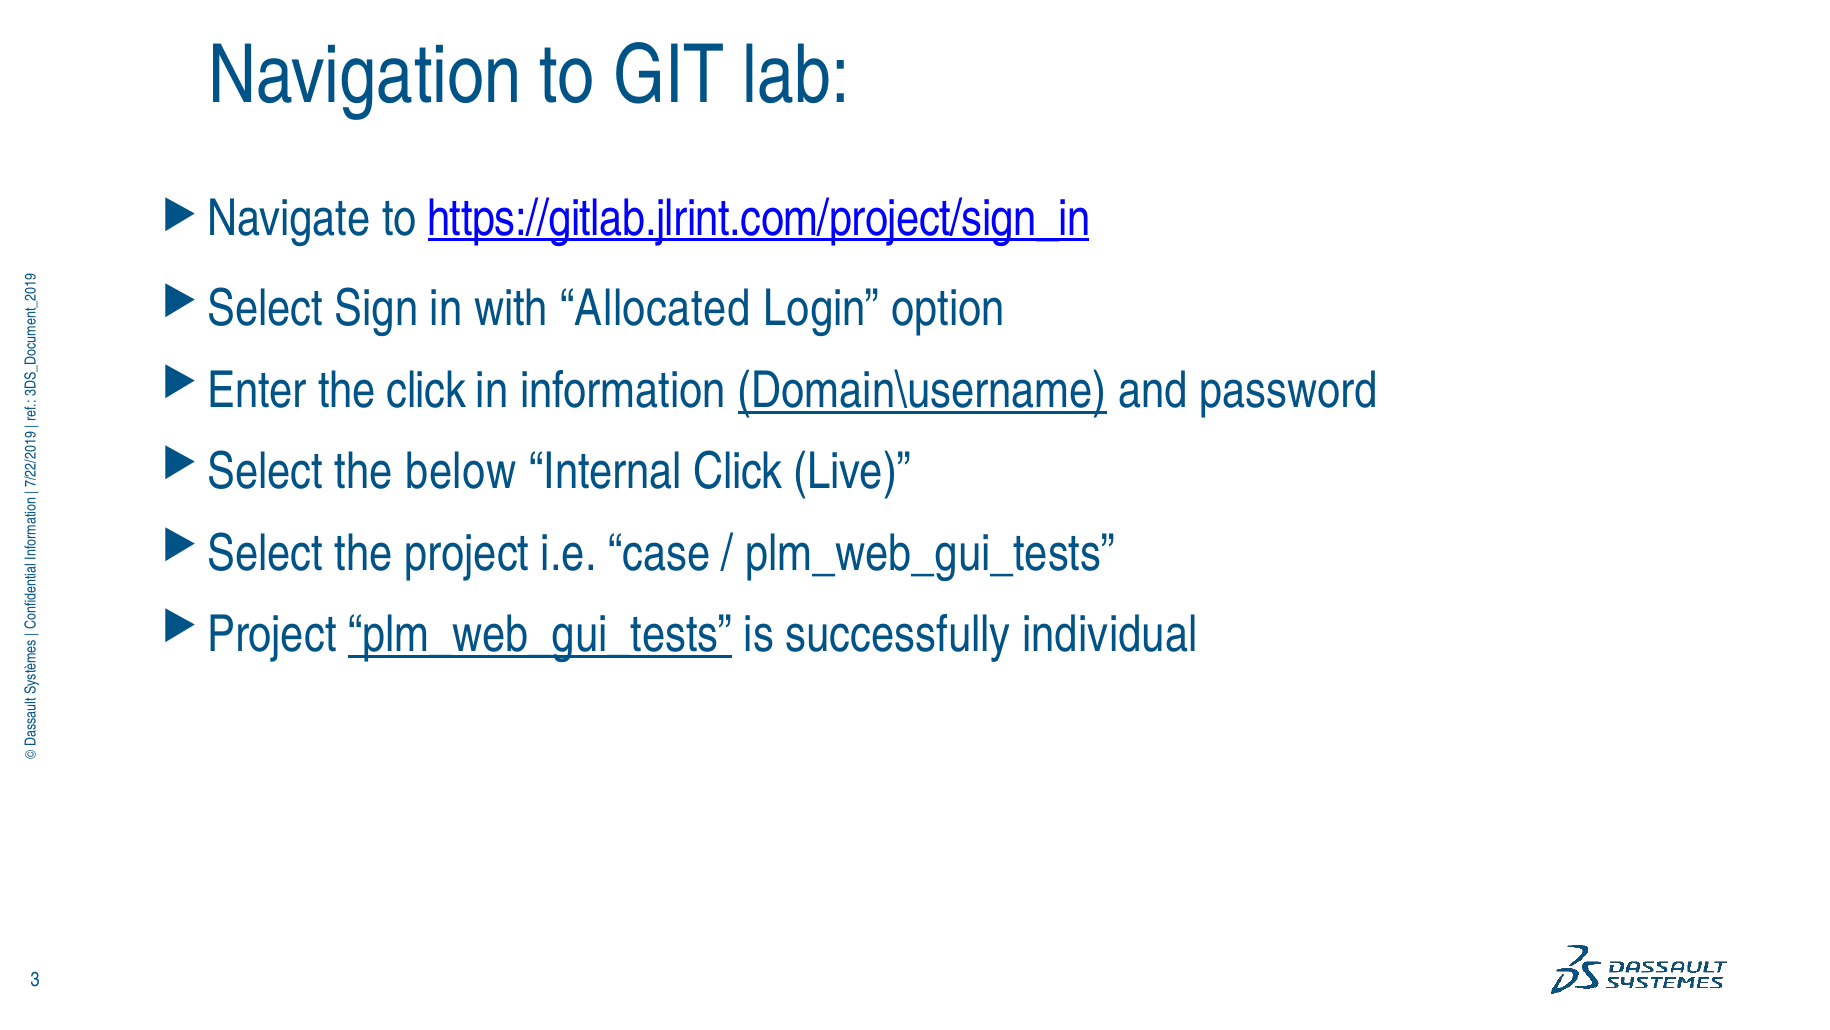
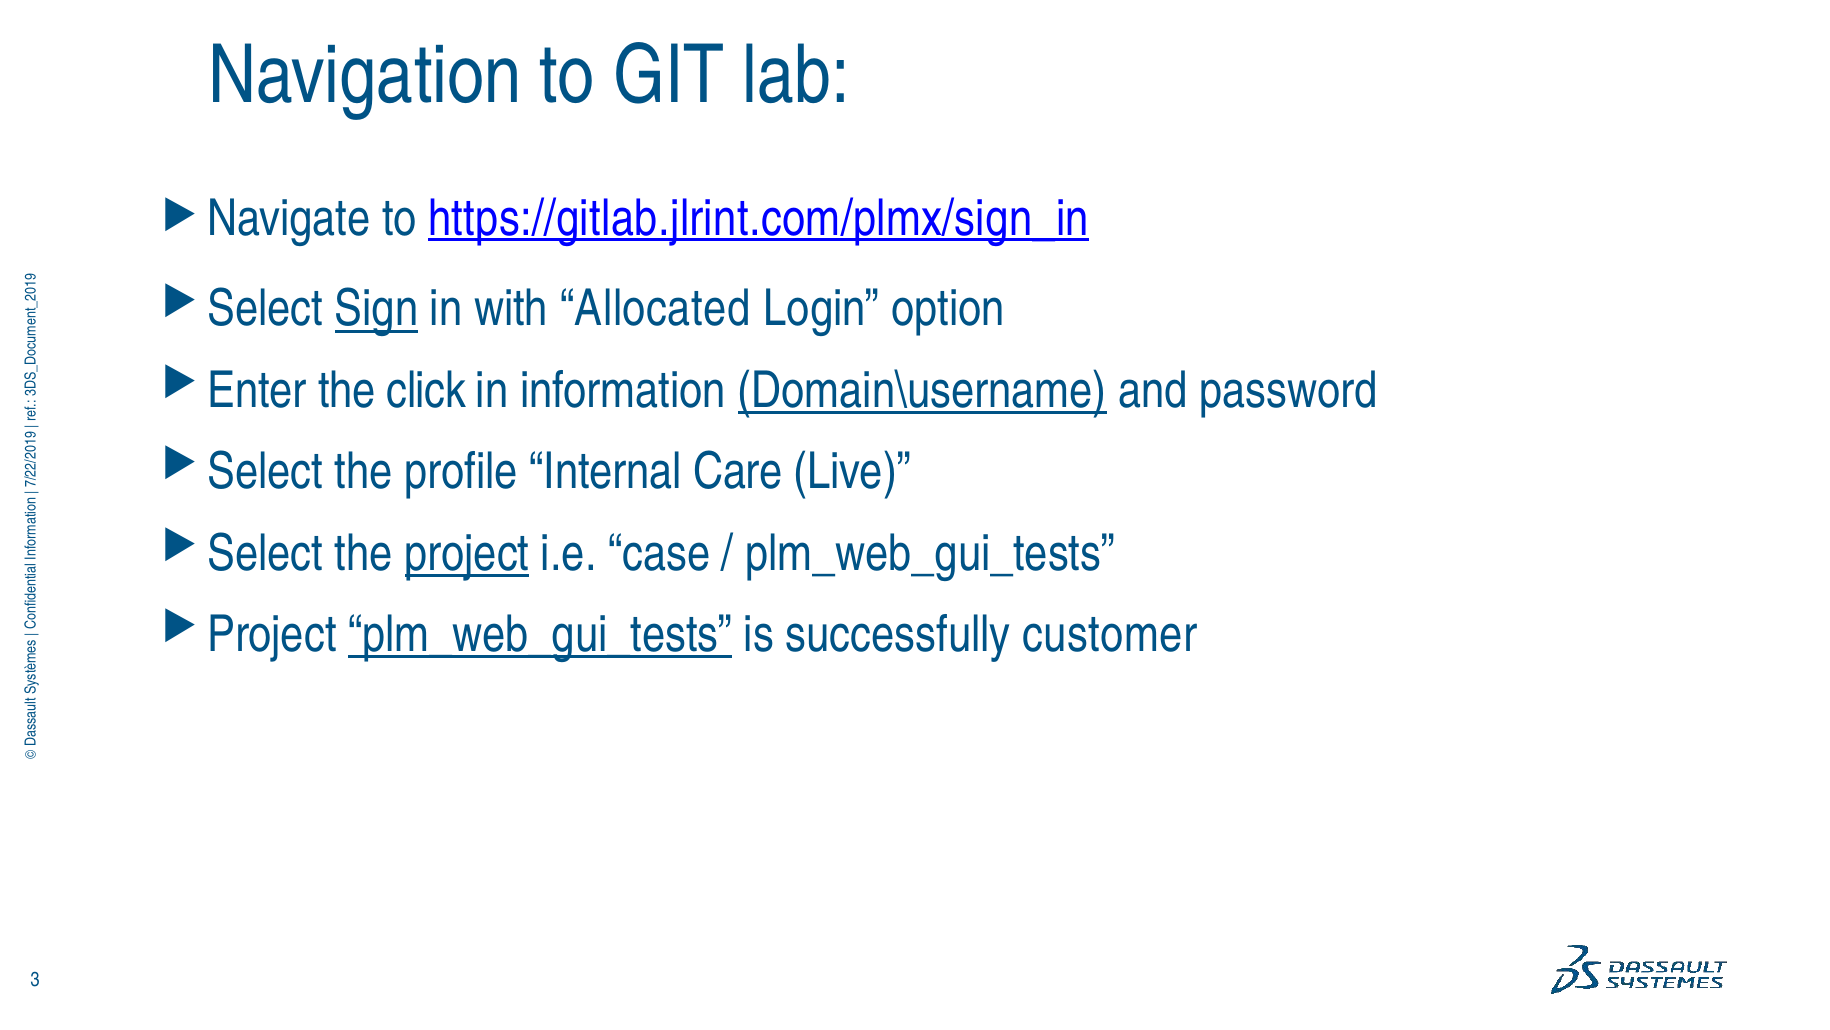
https://gitlab.jlrint.com/project/sign_in: https://gitlab.jlrint.com/project/sign_in -> https://gitlab.jlrint.com/plmx/sign_in (759, 219)
Sign underline: none -> present (377, 309)
below: below -> profile (461, 472)
Internal Click: Click -> Care (738, 472)
project underline: none -> present (467, 553)
individual: individual -> customer (1110, 634)
